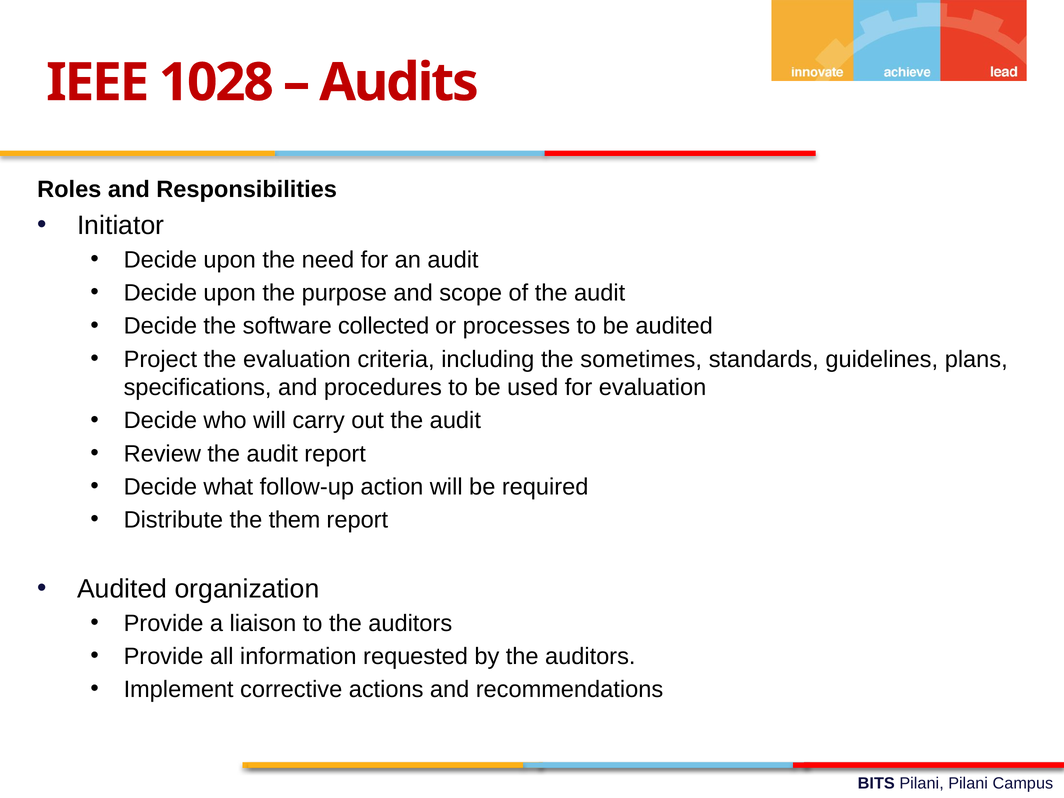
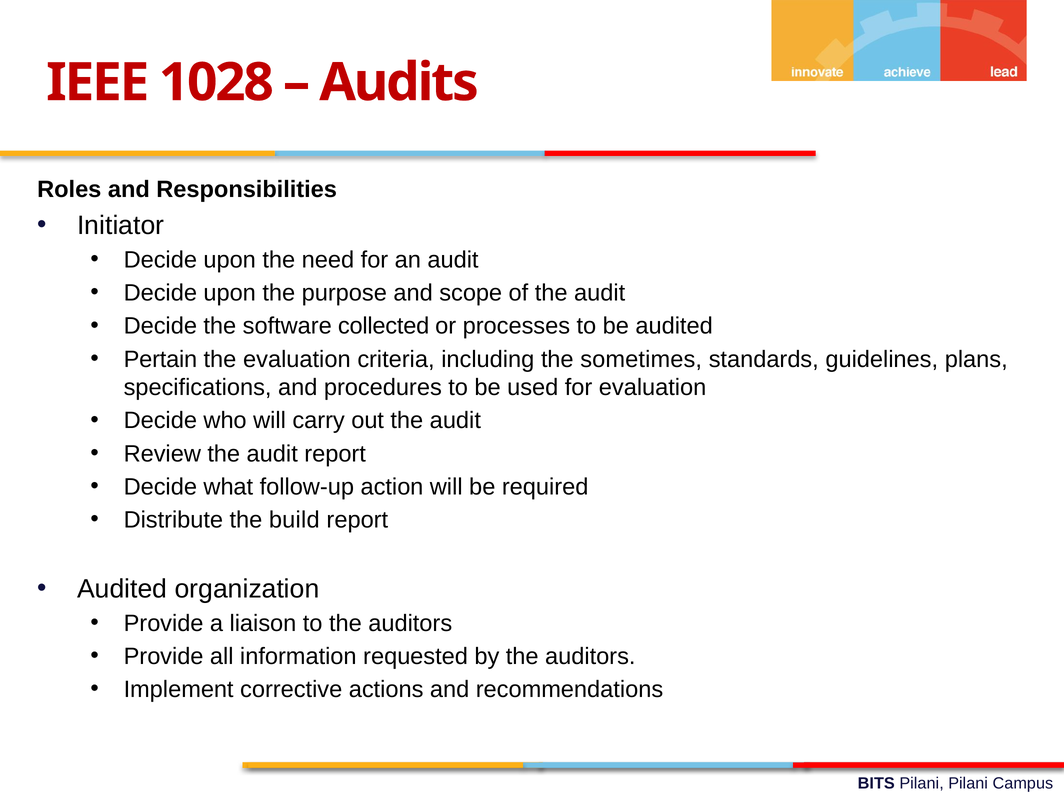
Project: Project -> Pertain (160, 359)
them: them -> build (294, 520)
